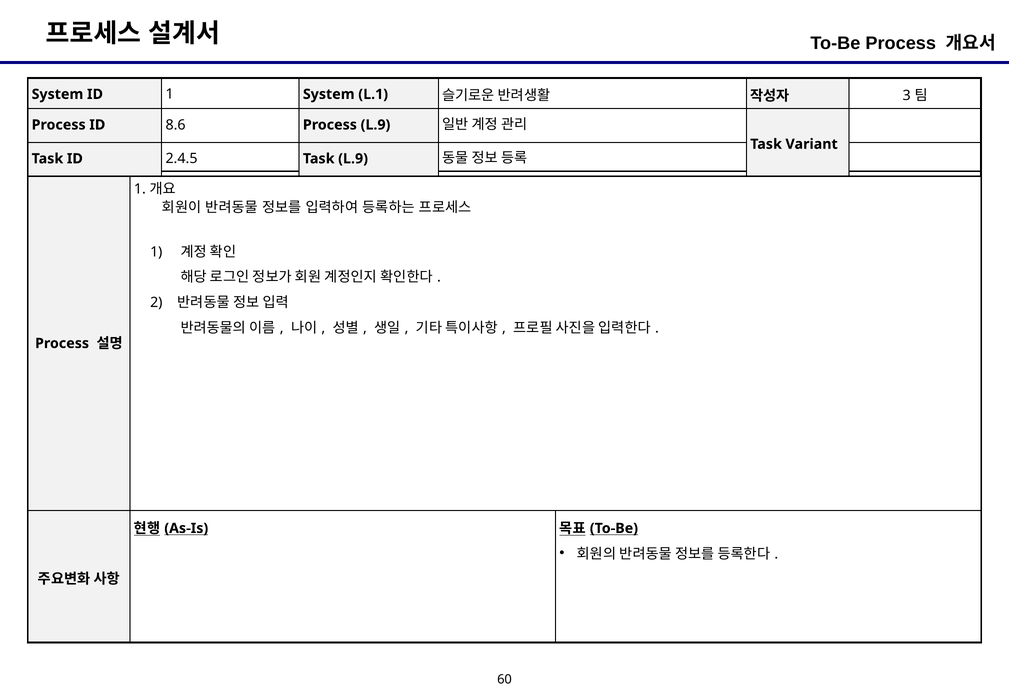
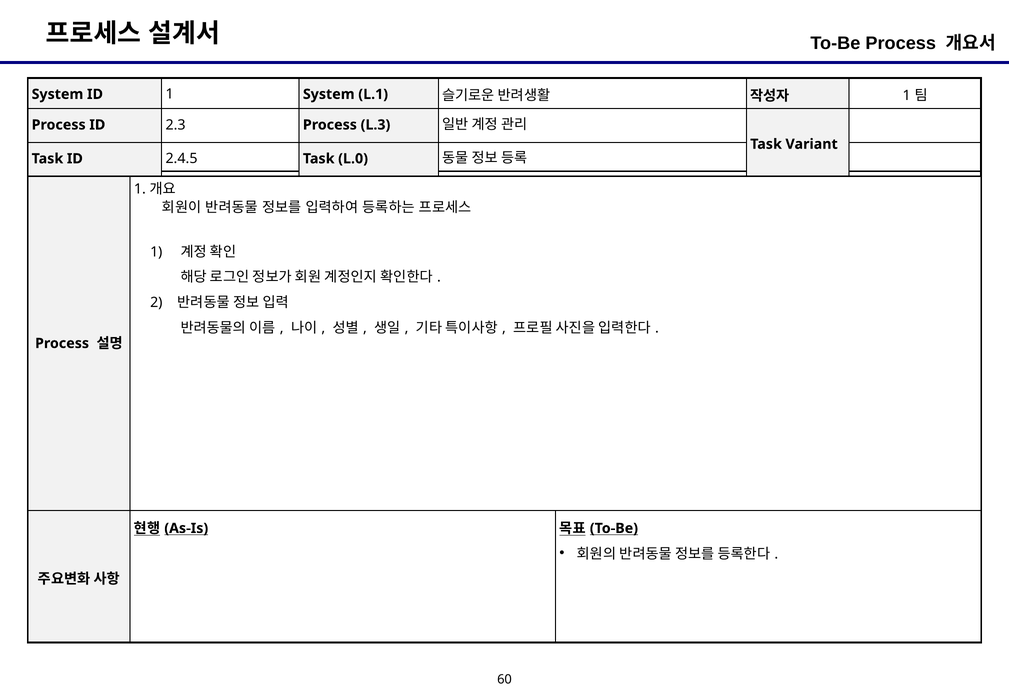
3: 3 -> 1 (907, 96)
8.6: 8.6 -> 2.3 (176, 125)
Process L.9: L.9 -> L.3 (375, 125)
Task L.9: L.9 -> L.0 (353, 159)
